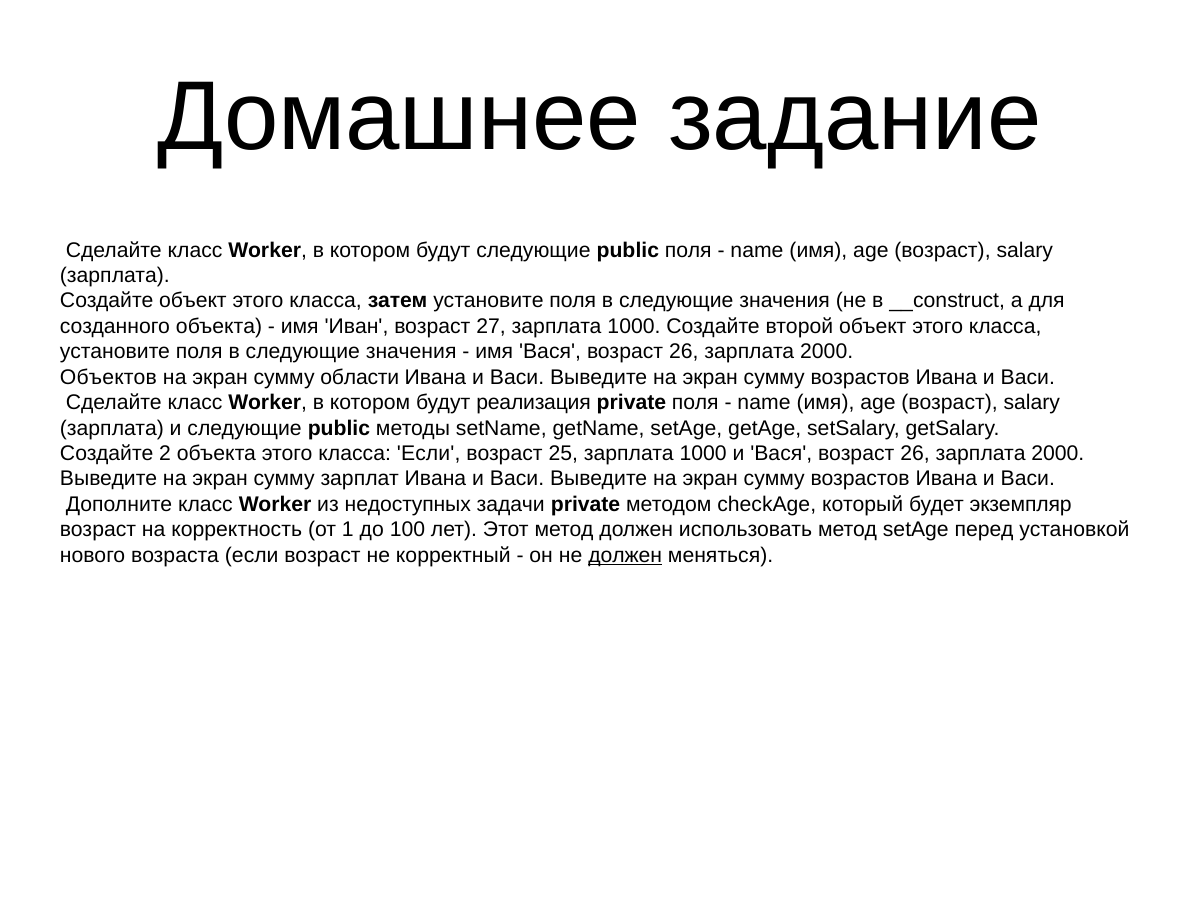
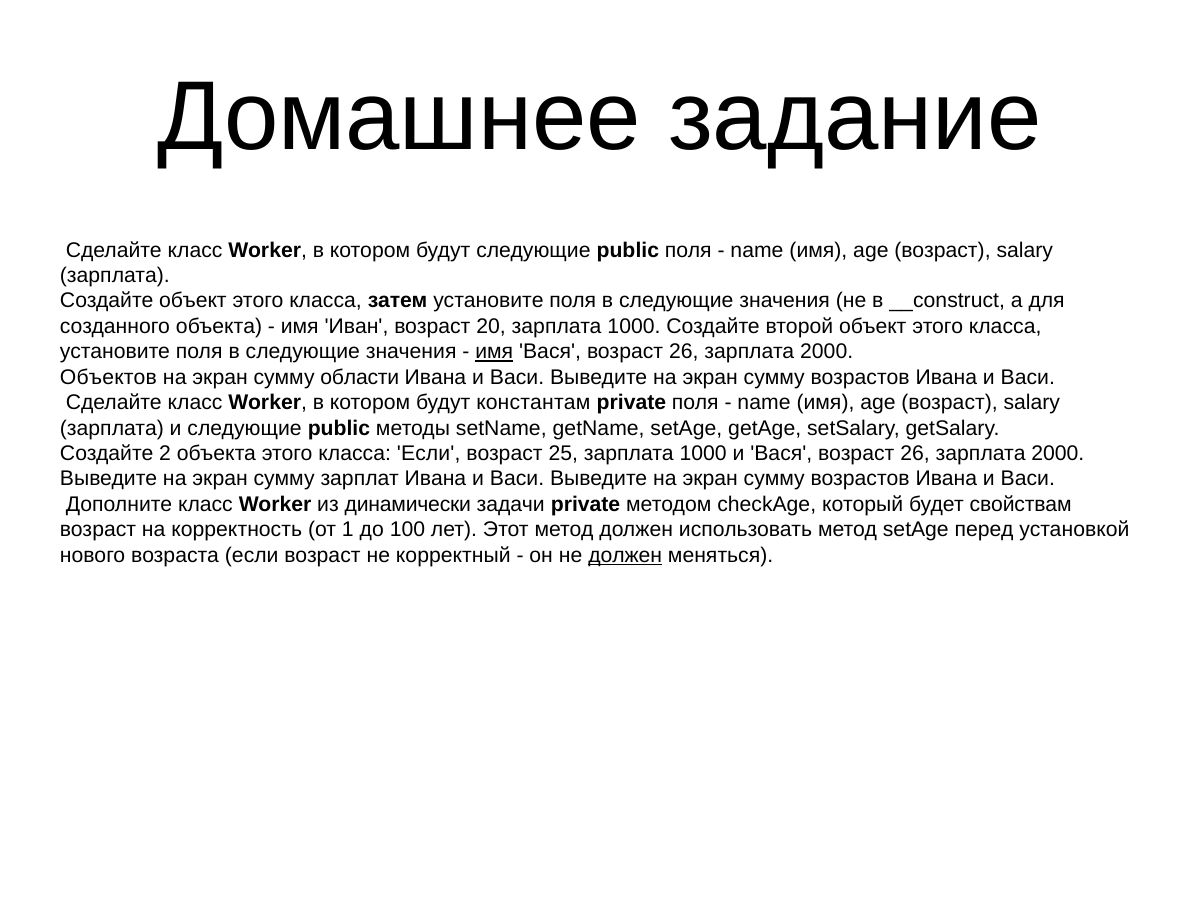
27: 27 -> 20 (491, 326)
имя underline: none -> present (494, 352)
реализация: реализация -> константам (533, 403)
недоступных: недоступных -> динамически (408, 504)
экземпляр: экземпляр -> свойствам (1021, 504)
